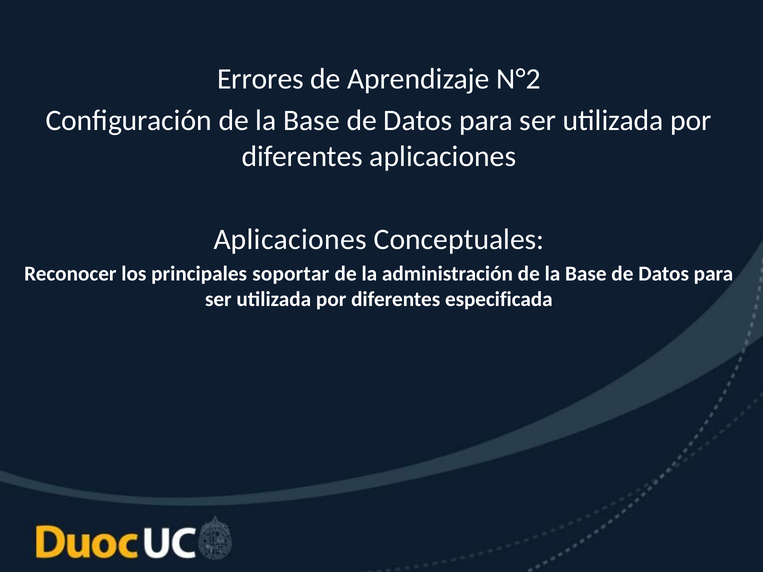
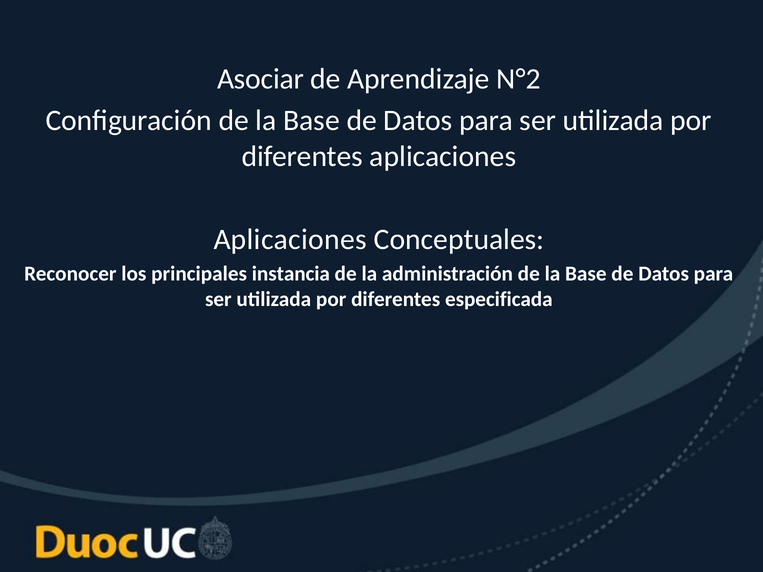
Errores: Errores -> Asociar (260, 79)
soportar: soportar -> instancia (291, 274)
